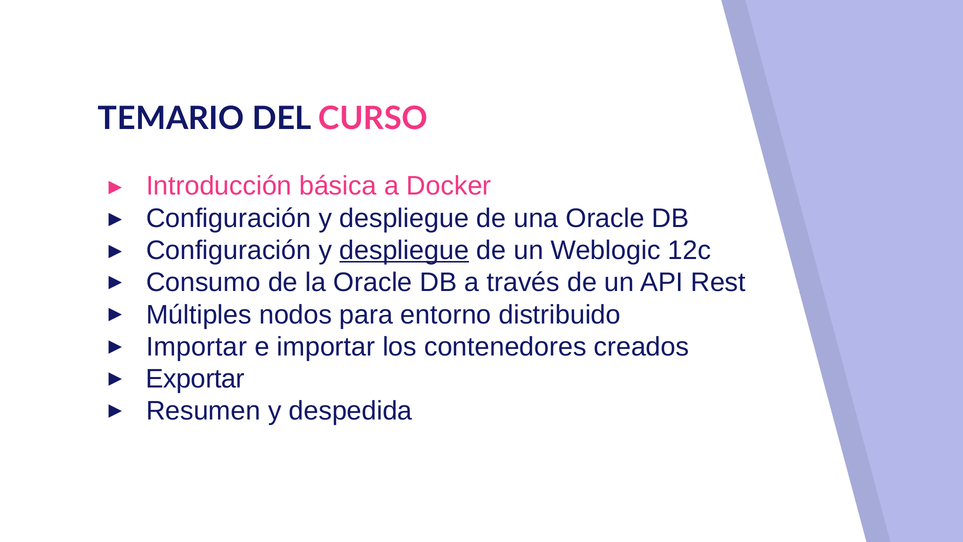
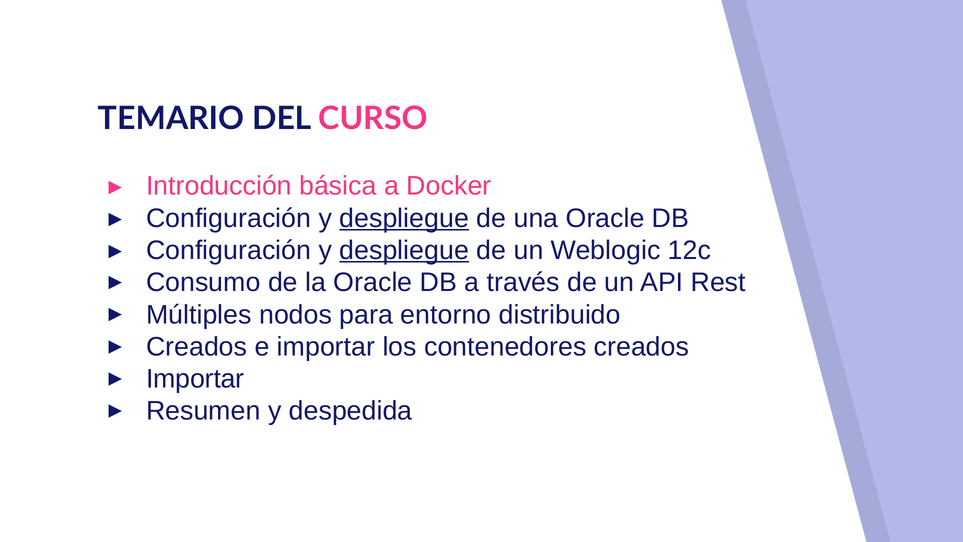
despliegue underline: none -> present (404, 218)
Importar: Importar -> Creados (197, 347)
Exportar: Exportar -> Importar (195, 379)
